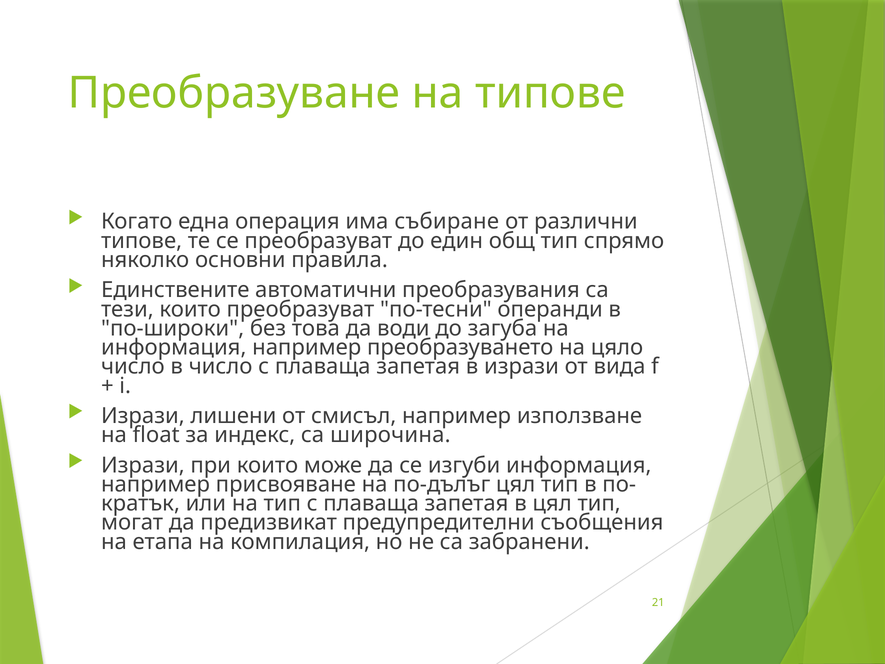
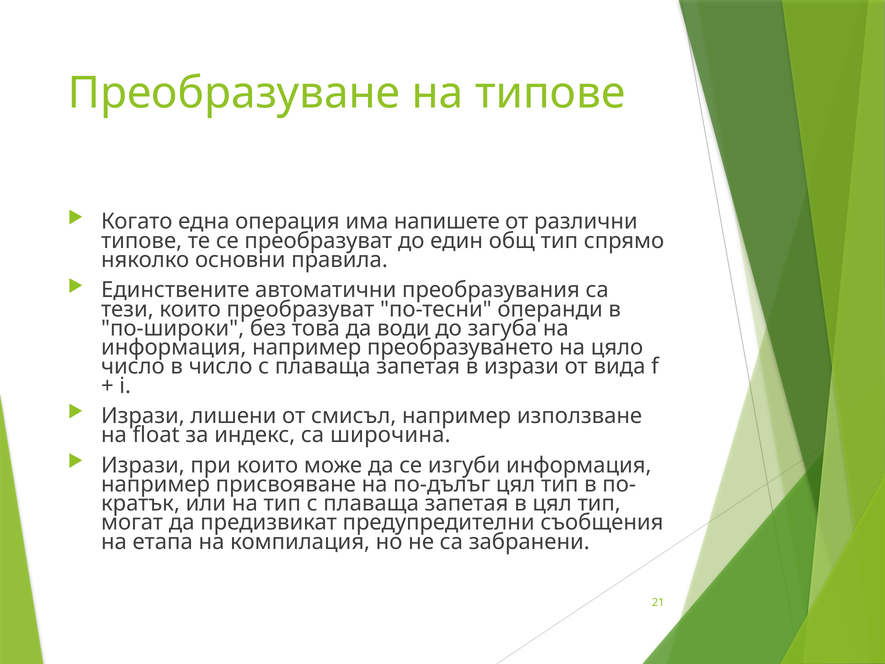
събиране: събиране -> напишете (447, 222)
